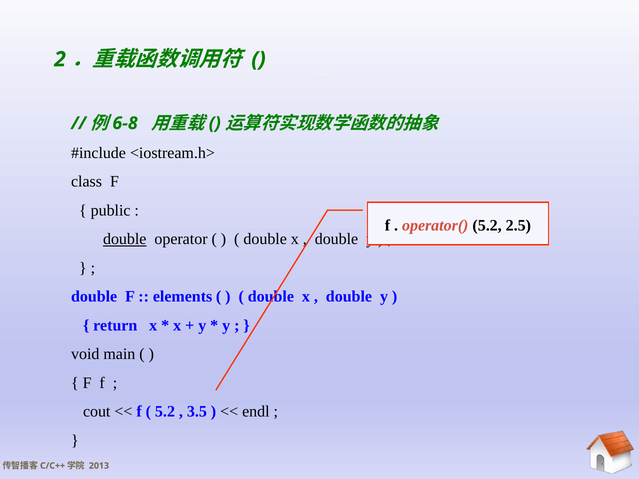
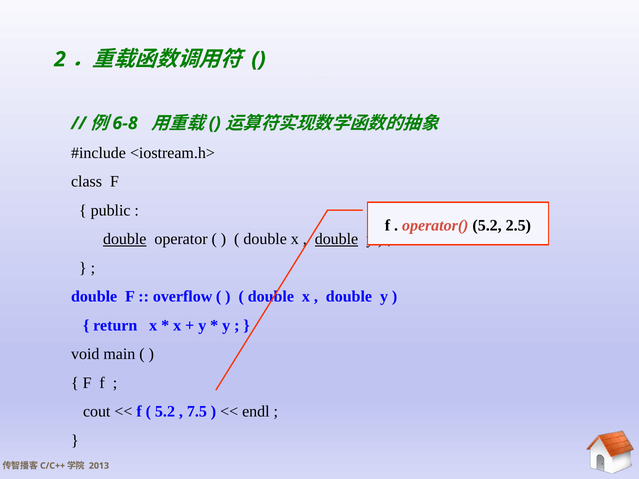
double underline: none -> present (336, 239)
elements: elements -> overflow (183, 297)
3.5: 3.5 -> 7.5 (197, 412)
